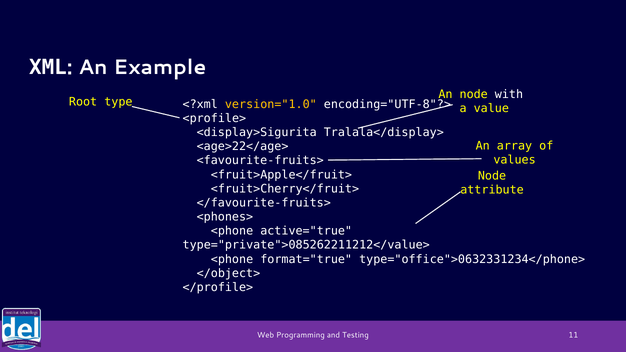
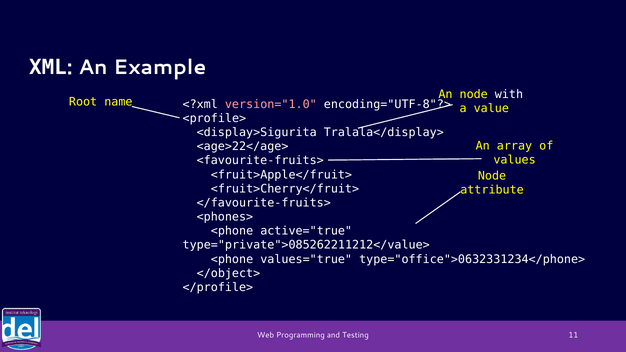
type: type -> name (118, 102)
version="1.0 colour: yellow -> pink (271, 104)
format="true: format="true -> values="true (306, 259)
